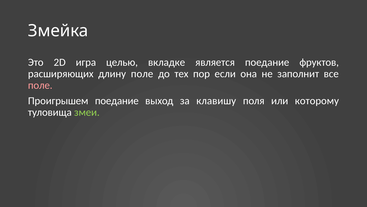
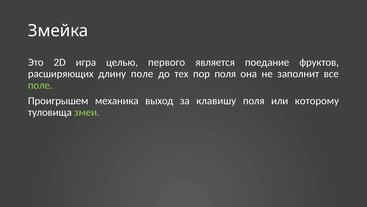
вкладке: вкладке -> первого (167, 62)
пор если: если -> поля (225, 74)
поле colour: pink -> light green (40, 85)
Проигрышем поедание: поедание -> механика (117, 101)
